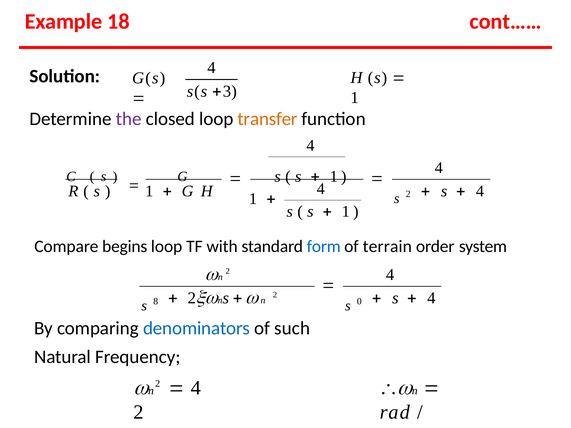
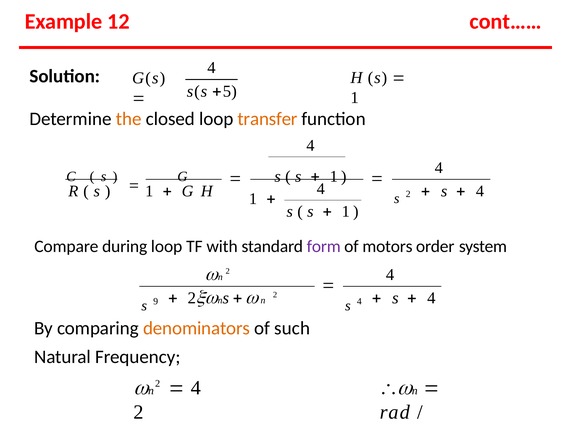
18: 18 -> 12 (119, 21)
3: 3 -> 5 (230, 91)
the colour: purple -> orange (129, 119)
begins: begins -> during (125, 247)
form colour: blue -> purple (324, 247)
terrain: terrain -> motors (387, 247)
8: 8 -> 9 (156, 301)
s 0: 0 -> 4 (359, 301)
denominators colour: blue -> orange (197, 328)
